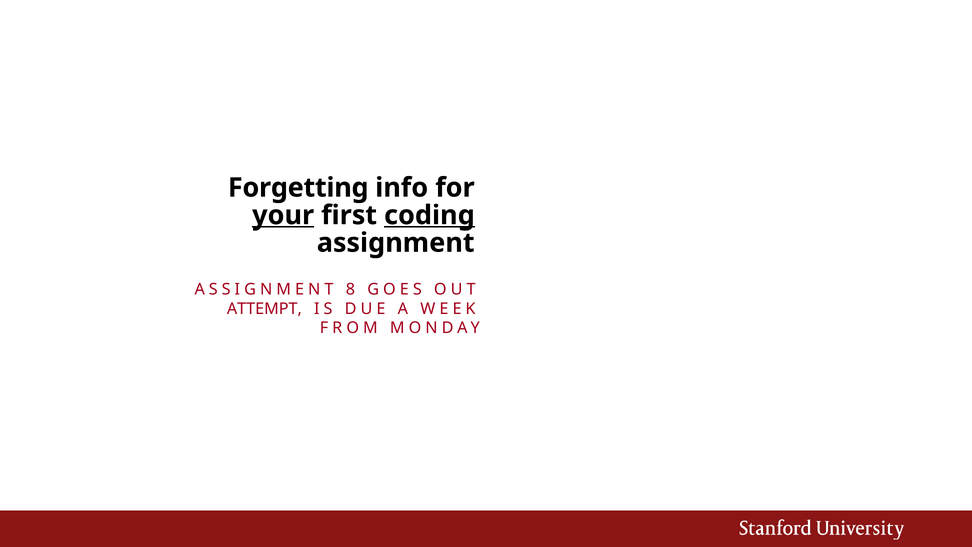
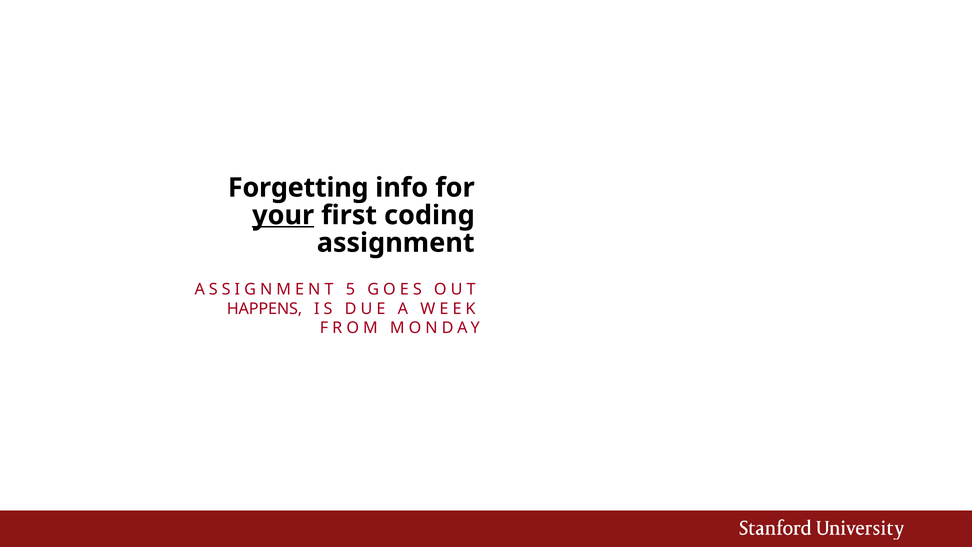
coding underline: present -> none (429, 215)
8: 8 -> 5 (350, 289)
ATTEMPT: ATTEMPT -> HAPPENS (264, 309)
